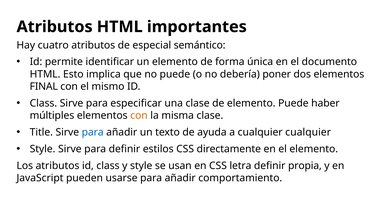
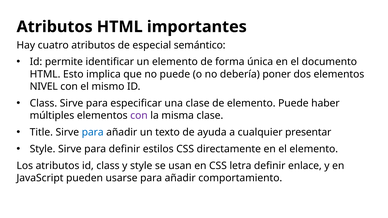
FINAL: FINAL -> NIVEL (44, 87)
con colour: orange -> purple (139, 116)
cualquier cualquier: cualquier -> presentar (308, 132)
propia: propia -> enlace (305, 166)
